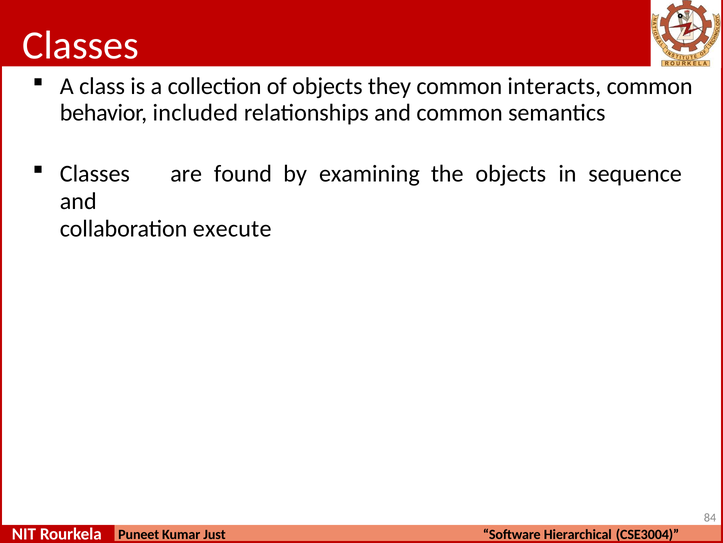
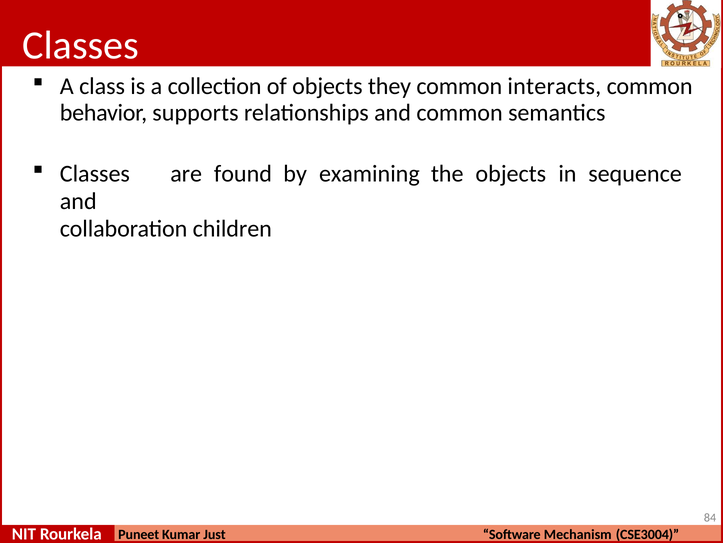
included: included -> supports (195, 112)
execute: execute -> children (232, 229)
Hierarchical: Hierarchical -> Mechanism (578, 534)
